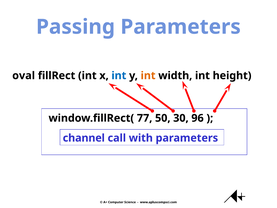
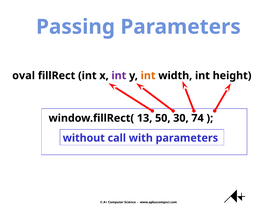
int colour: blue -> purple (119, 76)
77: 77 -> 13 (145, 118)
96: 96 -> 74 (198, 118)
channel: channel -> without (84, 138)
